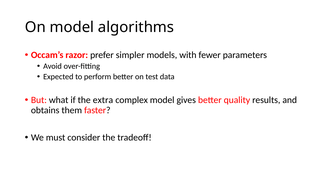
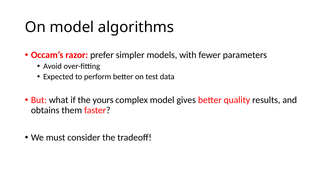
extra: extra -> yours (103, 100)
